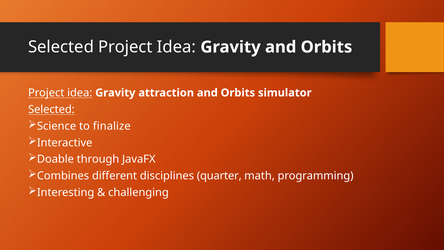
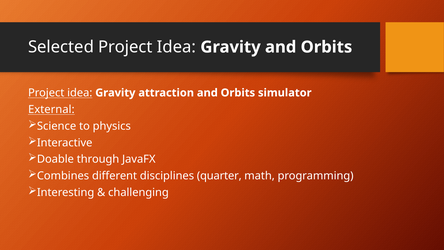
Selected: Selected -> External (51, 109)
finalize: finalize -> physics (112, 126)
